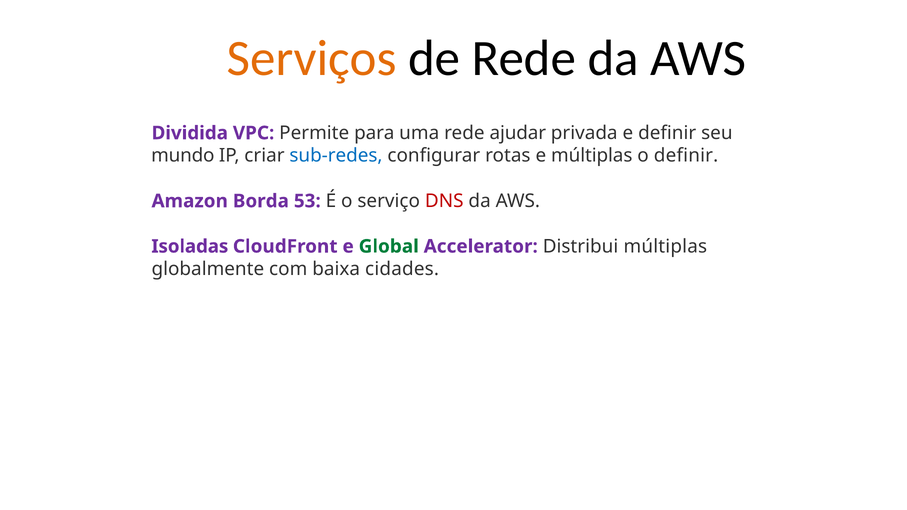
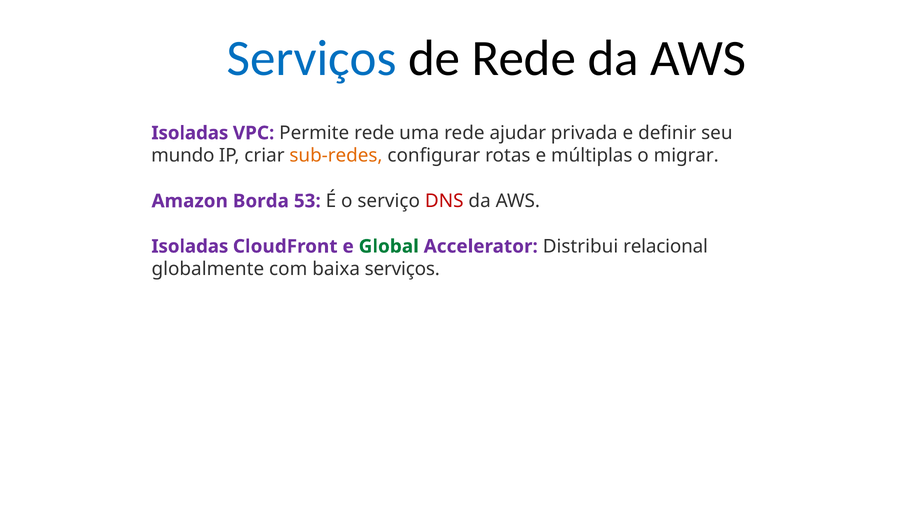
Serviços colour: orange -> blue (312, 58)
Dividida: Dividida -> Isoladas (190, 133)
Permite para: para -> rede (374, 133)
sub-redes colour: blue -> orange (336, 156)
o definir: definir -> migrar (686, 156)
Distribui múltiplas: múltiplas -> relacional (666, 246)
baixa cidades: cidades -> serviços (402, 269)
